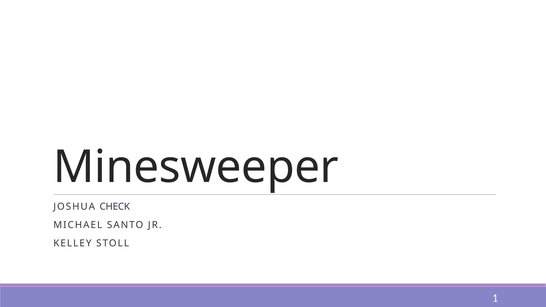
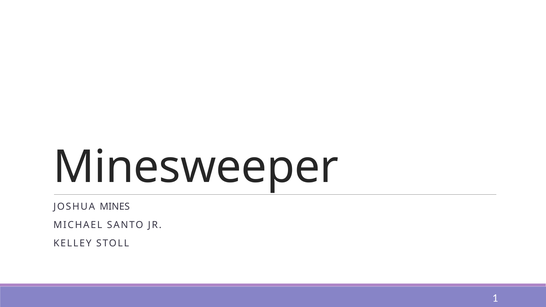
CHECK: CHECK -> MINES (115, 207)
